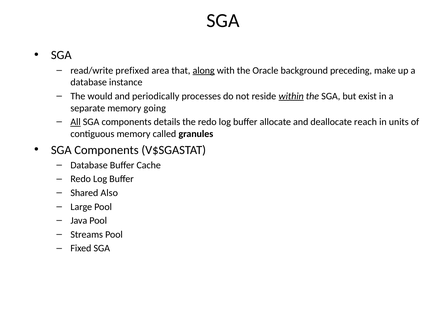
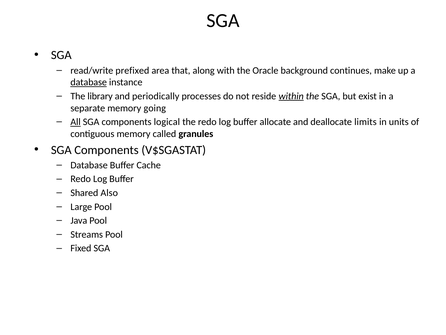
along underline: present -> none (204, 70)
preceding: preceding -> continues (351, 70)
database underline: none -> present (89, 82)
would: would -> library (100, 96)
details: details -> logical (167, 122)
reach: reach -> limits (365, 122)
